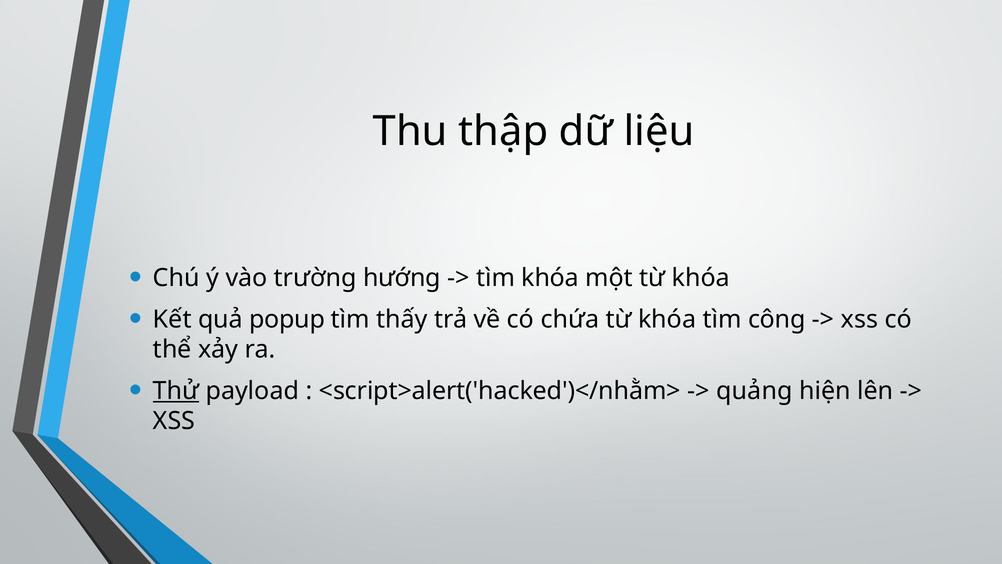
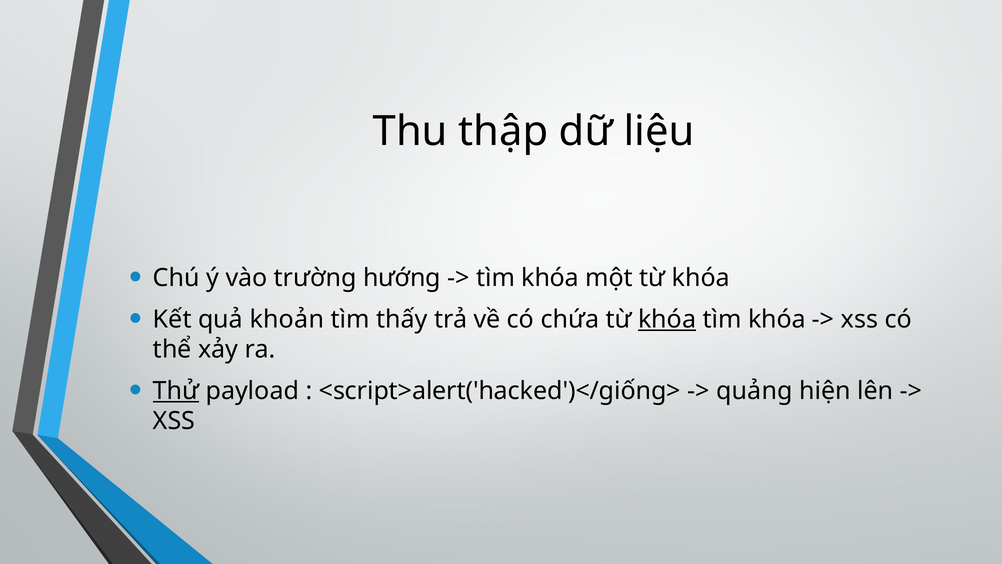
popup: popup -> khoản (287, 319)
khóa underline: none -> present (667, 319)
công: công -> khóa (777, 319)
<script>alert('hacked')</nhằm>: <script>alert('hacked')</nhằm> -> <script>alert('hacked')</giống> (500, 391)
